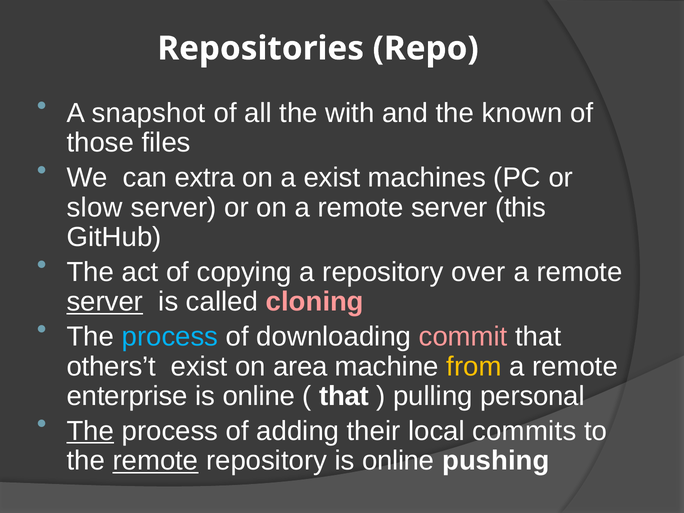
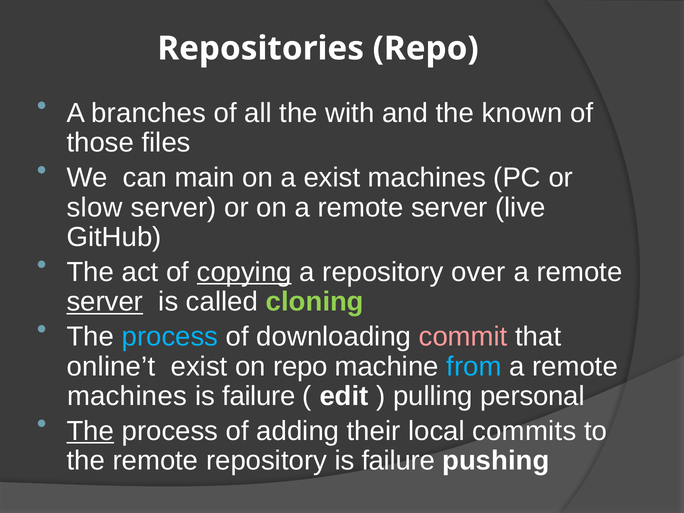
snapshot: snapshot -> branches (148, 113)
extra: extra -> main (205, 178)
this: this -> live (520, 207)
copying underline: none -> present (244, 272)
cloning colour: pink -> light green (315, 302)
others’t: others’t -> online’t (111, 366)
on area: area -> repo (300, 366)
from colour: yellow -> light blue (474, 366)
enterprise: enterprise -> machines (127, 396)
online: online -> failure (259, 396)
that: that -> edit (344, 396)
remote underline: present -> none (155, 461)
repository is online: online -> failure (398, 461)
